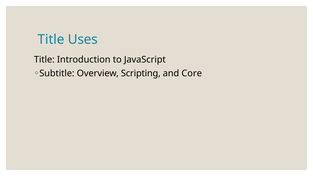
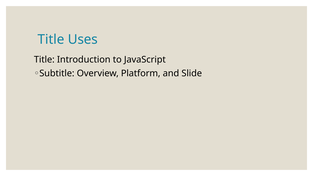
Scripting: Scripting -> Platform (141, 73)
Core: Core -> Slide (192, 73)
